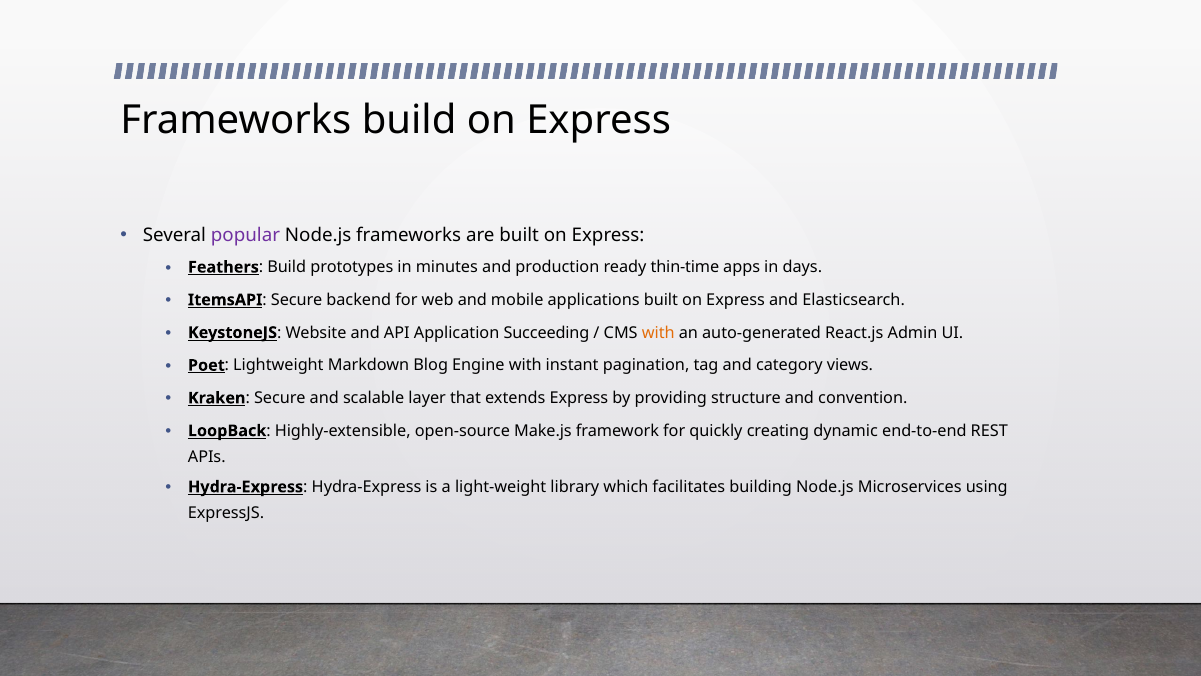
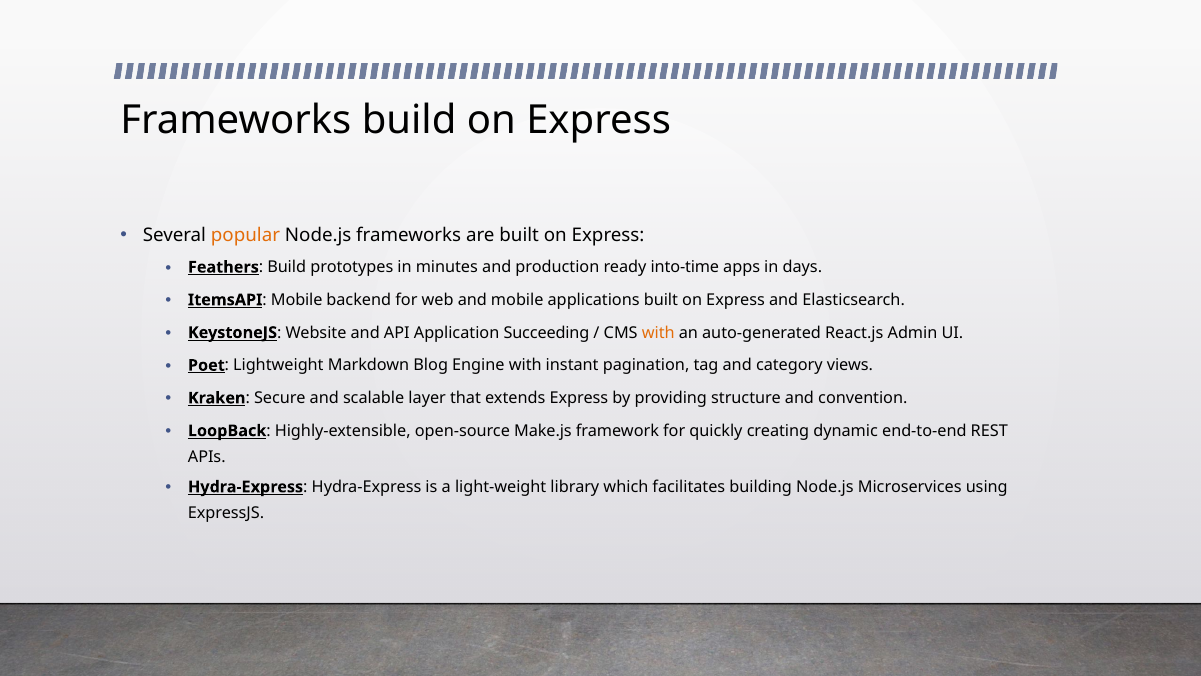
popular colour: purple -> orange (245, 236)
thin-time: thin-time -> into-time (685, 267)
ItemsAPI Secure: Secure -> Mobile (297, 300)
